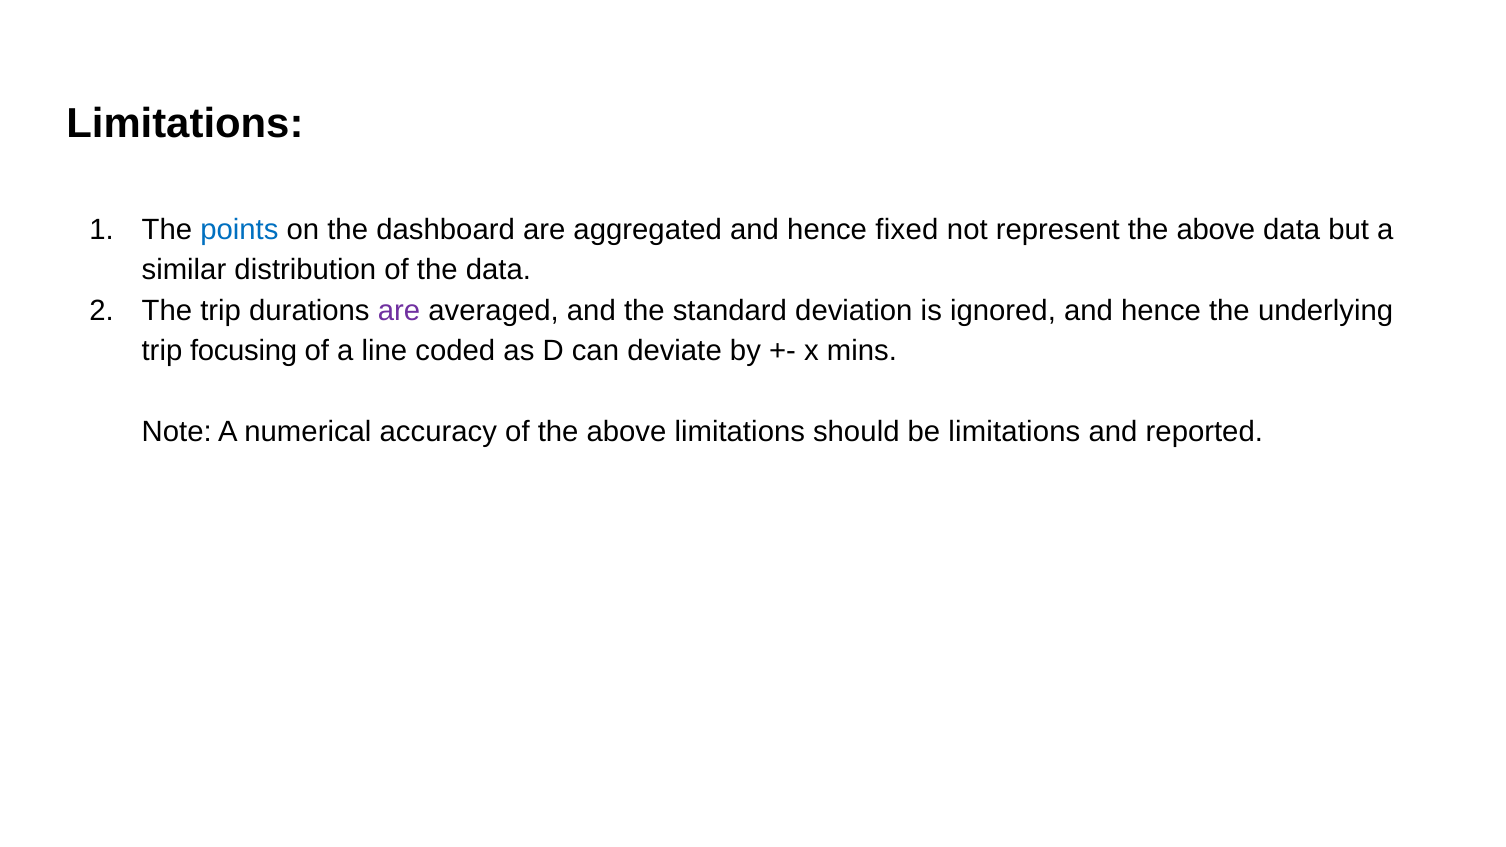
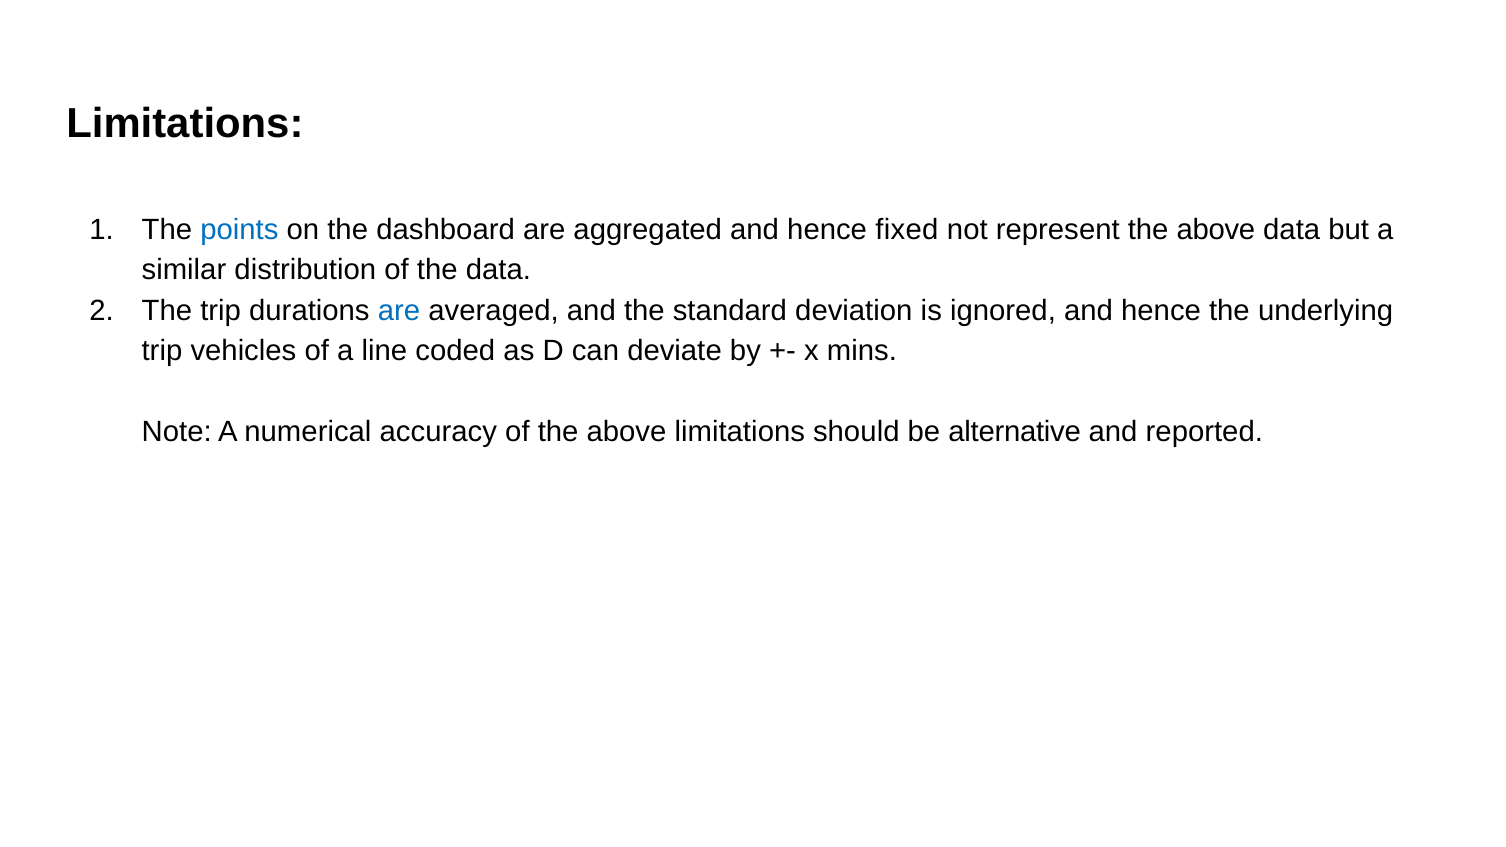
are colour: purple -> blue (399, 311)
focusing: focusing -> vehicles (243, 351)
be limitations: limitations -> alternative (1015, 432)
